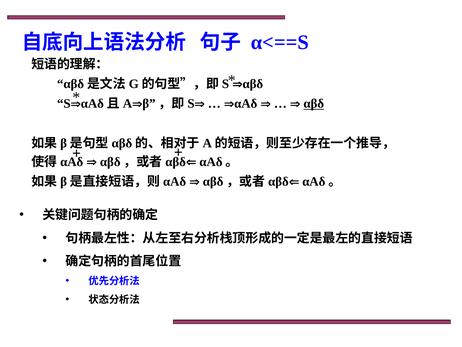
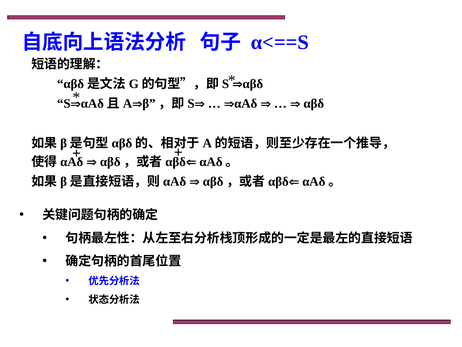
αβδ underline: present -> none (314, 104)
